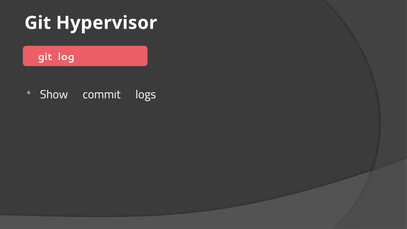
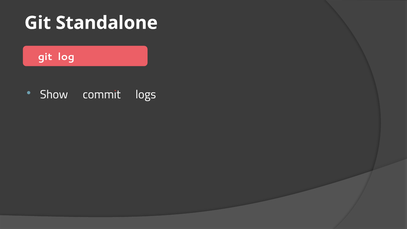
Hypervisor: Hypervisor -> Standalone (107, 23)
